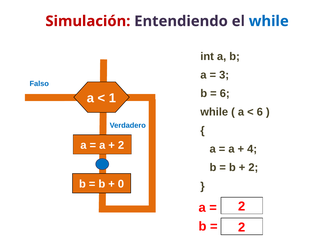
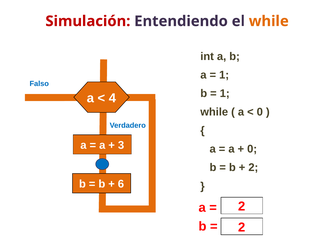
while colour: blue -> orange (269, 21)
3: 3 -> 1 (224, 75)
6: 6 -> 1 (225, 93)
1: 1 -> 4 (112, 98)
6: 6 -> 0 (260, 112)
2: 2 -> 3 (121, 145)
4: 4 -> 0 (252, 149)
0: 0 -> 6 (121, 184)
